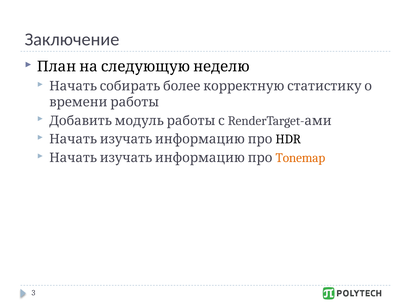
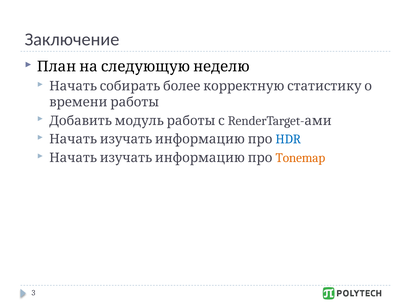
HDR colour: black -> blue (288, 139)
